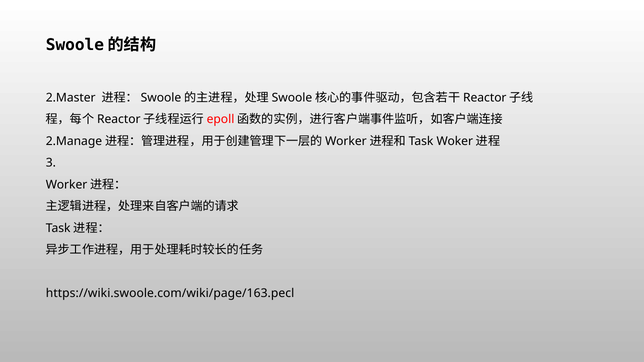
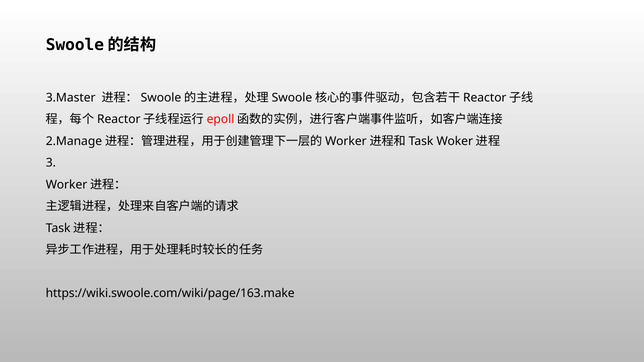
2.Master: 2.Master -> 3.Master (71, 98)
https://wiki.swoole.com/wiki/page/163.pecl: https://wiki.swoole.com/wiki/page/163.pecl -> https://wiki.swoole.com/wiki/page/163.make (170, 293)
